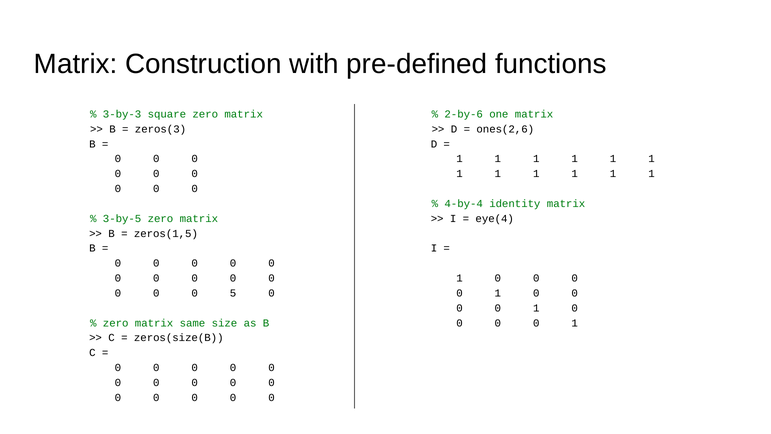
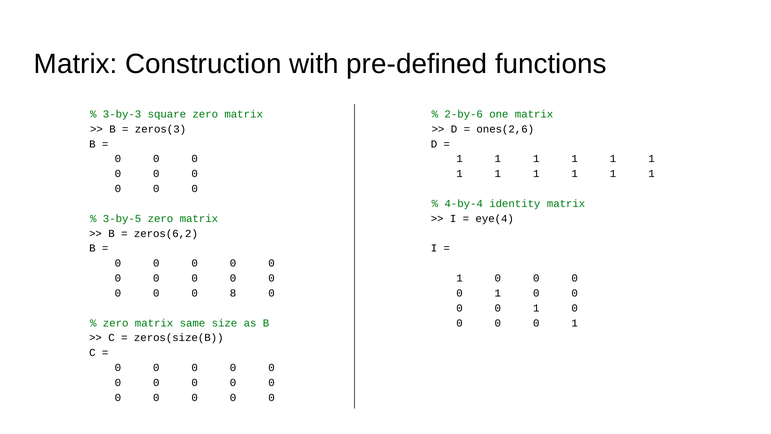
zeros(1,5: zeros(1,5 -> zeros(6,2 (166, 233)
5: 5 -> 8 (233, 293)
